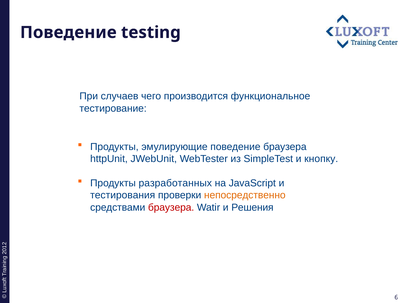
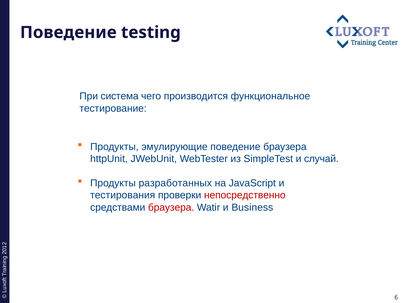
случаев: случаев -> система (120, 96)
кнопку: кнопку -> случай (321, 159)
непосредственно colour: orange -> red (245, 195)
Решения: Решения -> Business (252, 207)
